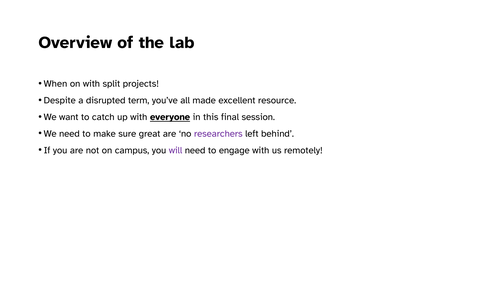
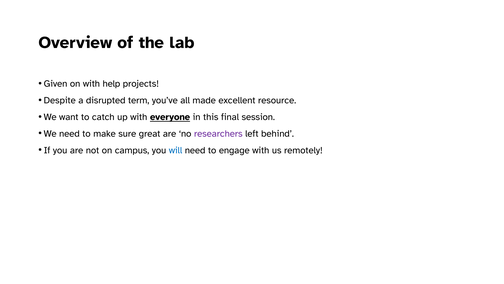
When: When -> Given (56, 84)
split: split -> help (111, 84)
will colour: purple -> blue (176, 150)
